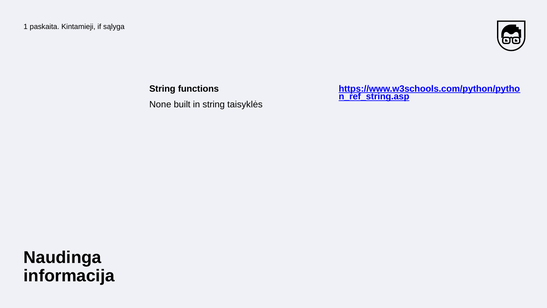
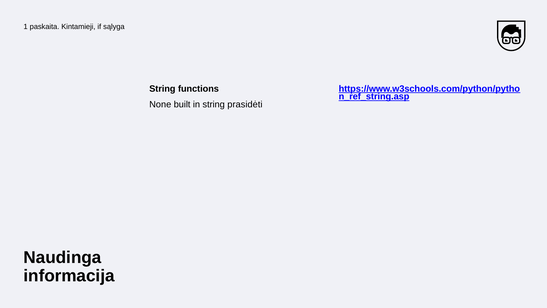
taisyklės: taisyklės -> prasidėti (245, 104)
